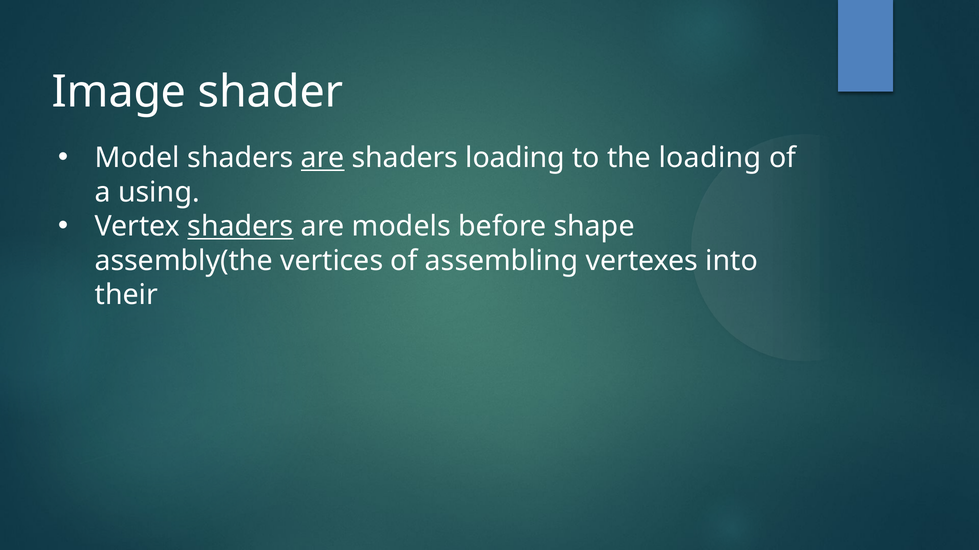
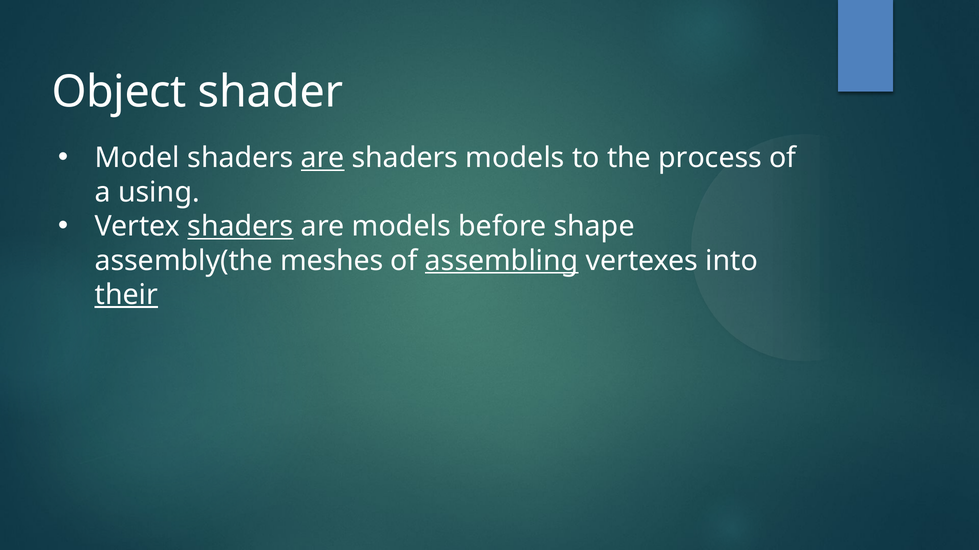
Image: Image -> Object (119, 92)
shaders loading: loading -> models (515, 158)
the loading: loading -> process (710, 158)
vertices: vertices -> meshes (332, 261)
assembling underline: none -> present (502, 261)
their underline: none -> present (126, 295)
